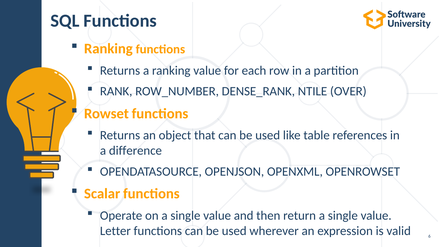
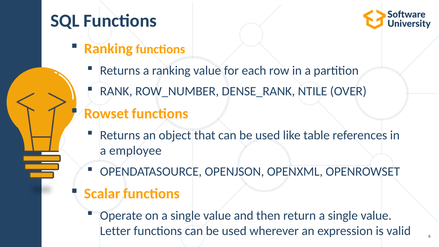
difference: difference -> employee (135, 151)
